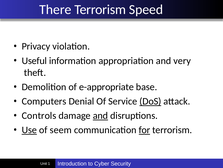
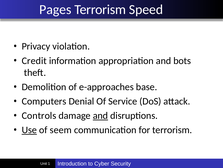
There: There -> Pages (55, 10)
Useful: Useful -> Credit (34, 60)
very: very -> bots (182, 60)
e-appropriate: e-appropriate -> e-approaches (106, 87)
DoS underline: present -> none (150, 101)
for underline: present -> none (144, 129)
